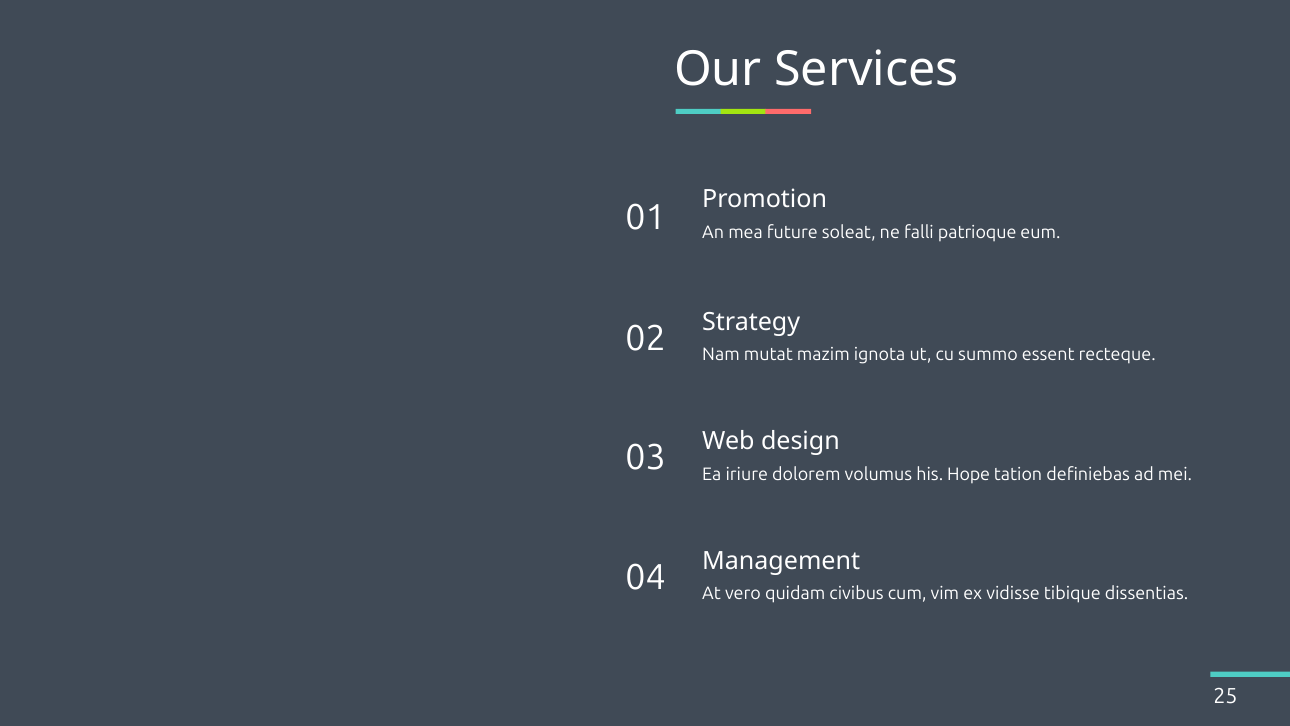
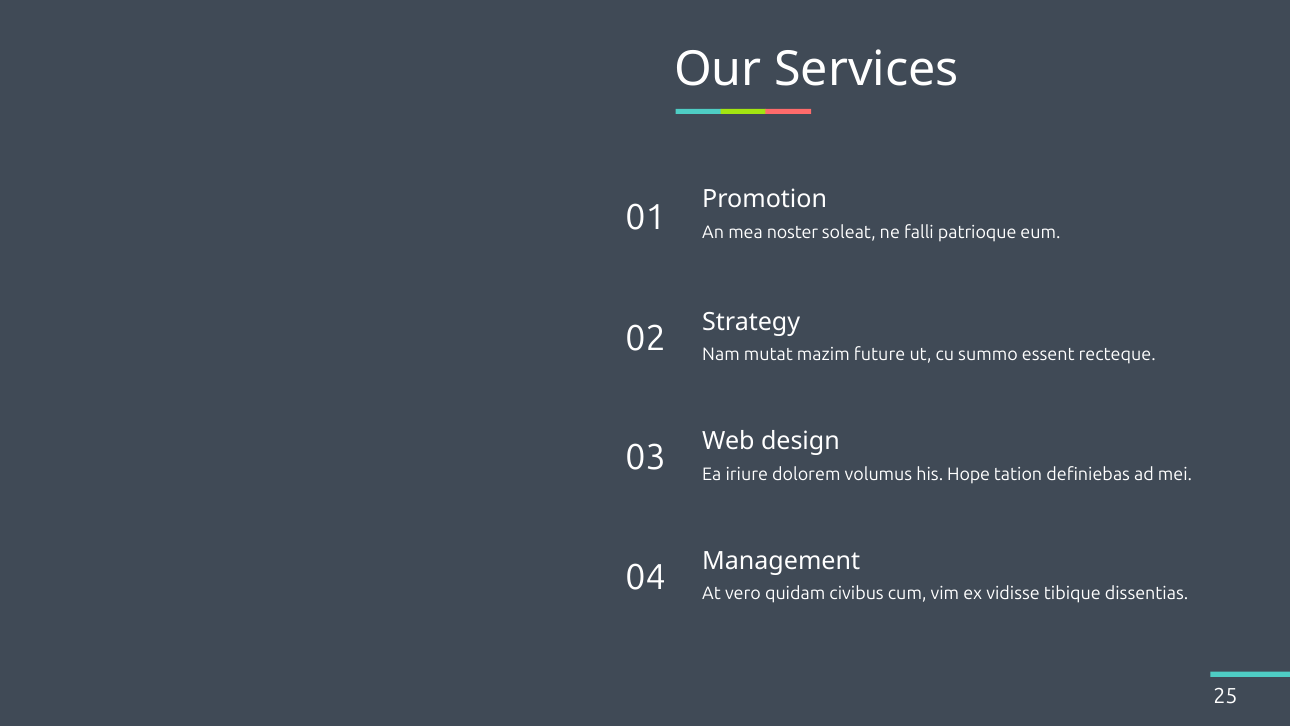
future: future -> noster (792, 232)
ignota: ignota -> future (880, 355)
